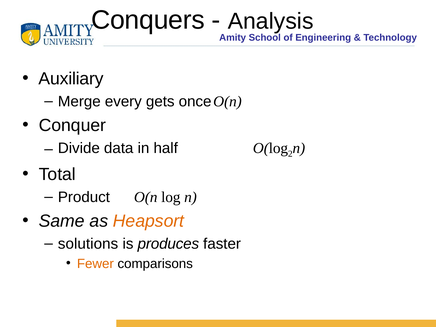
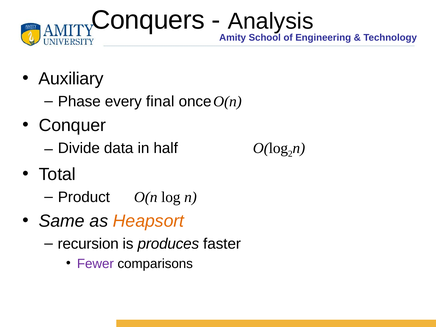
Merge: Merge -> Phase (79, 102)
gets: gets -> final (160, 102)
solutions: solutions -> recursion (88, 244)
Fewer colour: orange -> purple (95, 264)
